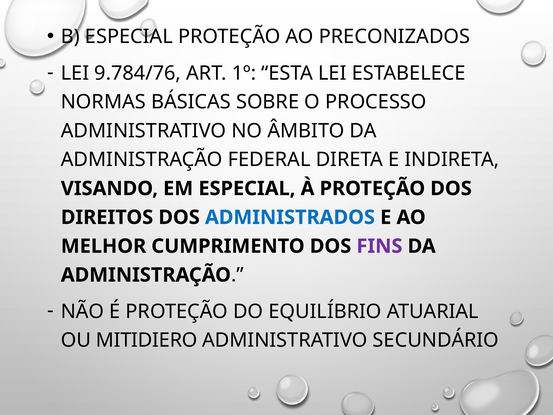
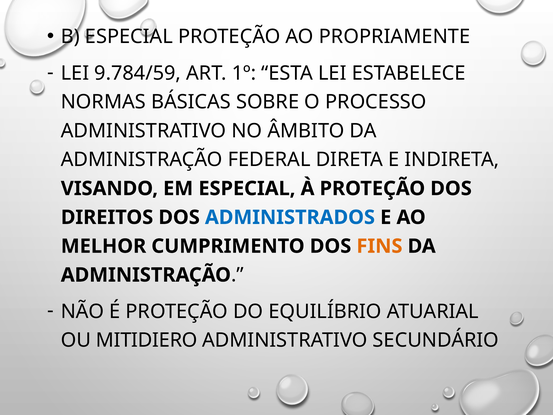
PRECONIZADOS: PRECONIZADOS -> PROPRIAMENTE (394, 37)
9.784/76: 9.784/76 -> 9.784/59 (138, 73)
FINS colour: purple -> orange (379, 246)
